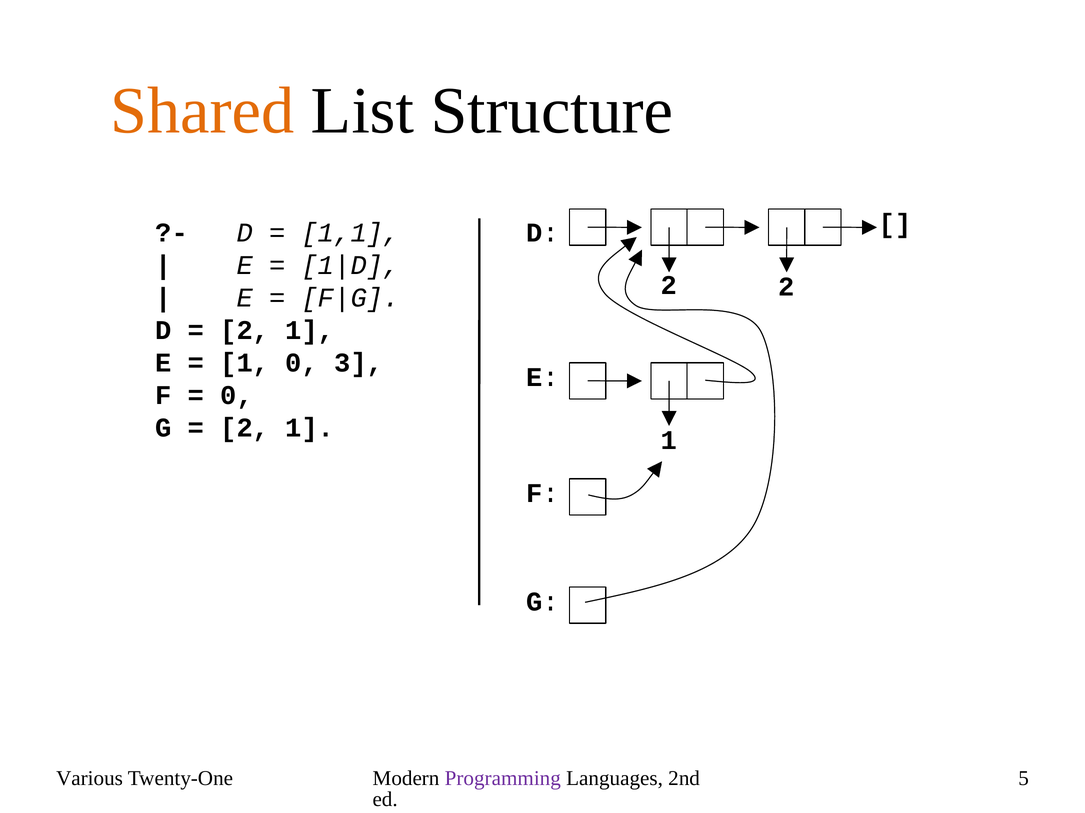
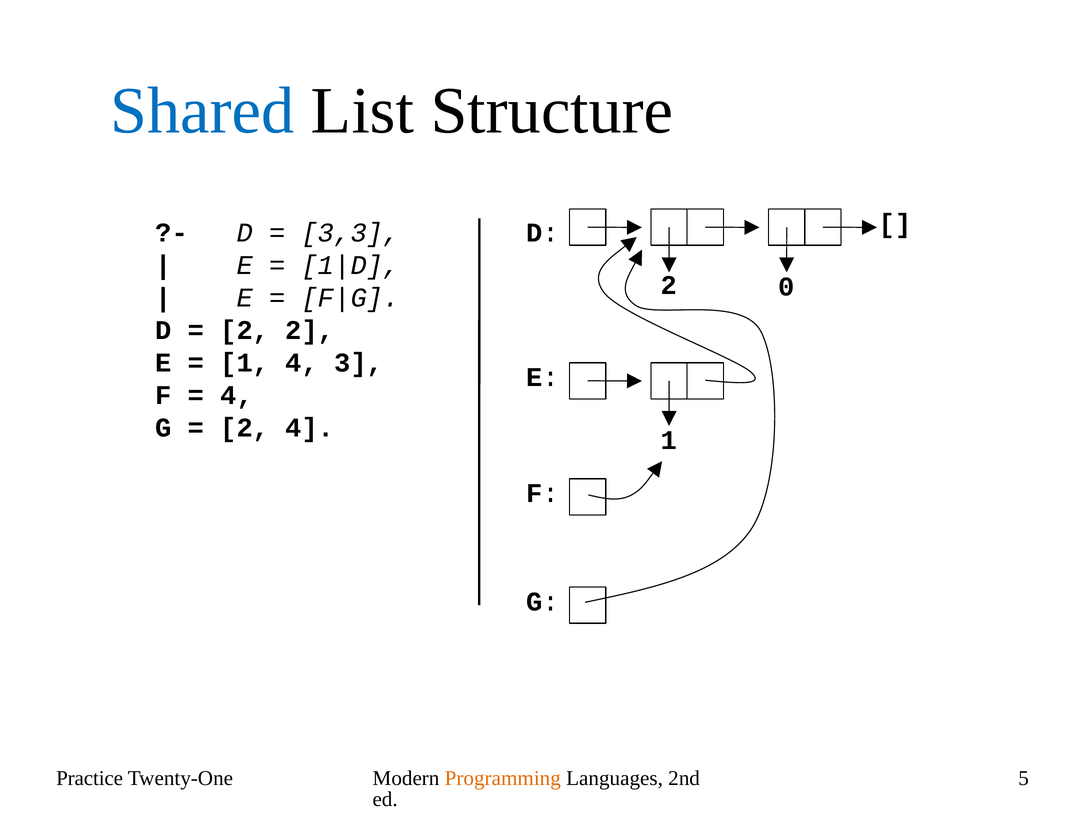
Shared colour: orange -> blue (202, 111)
1,1: 1,1 -> 3,3 (351, 233)
2 2: 2 -> 0 (787, 287)
1: 1 -> 2 (310, 330)
1 0: 0 -> 4 (302, 363)
0: 0 -> 4 (237, 396)
1: 1 -> 4 (310, 428)
Various: Various -> Practice (90, 779)
Programming colour: purple -> orange (503, 779)
